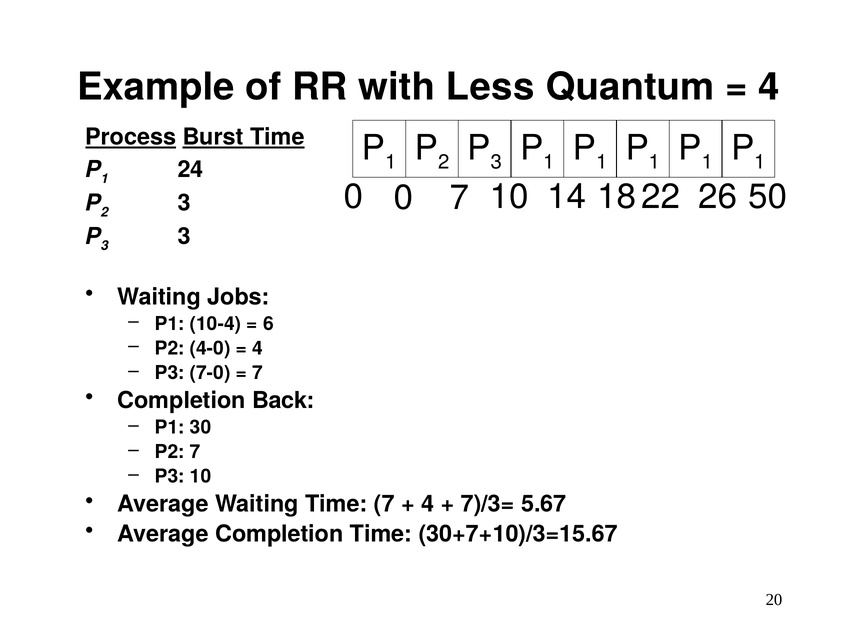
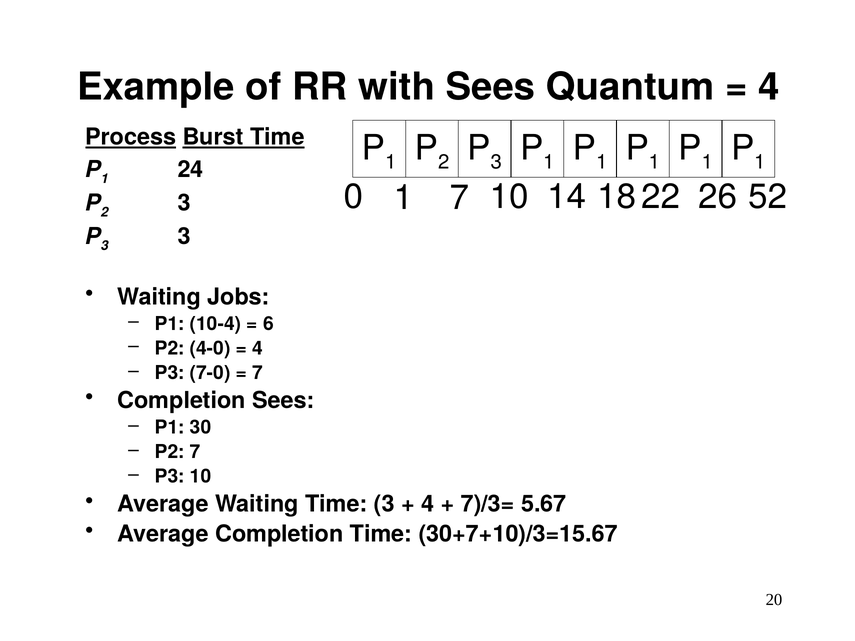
with Less: Less -> Sees (490, 87)
0 0: 0 -> 1 (403, 198)
50: 50 -> 52 (768, 197)
Completion Back: Back -> Sees (283, 401)
Time 7: 7 -> 3 (384, 504)
